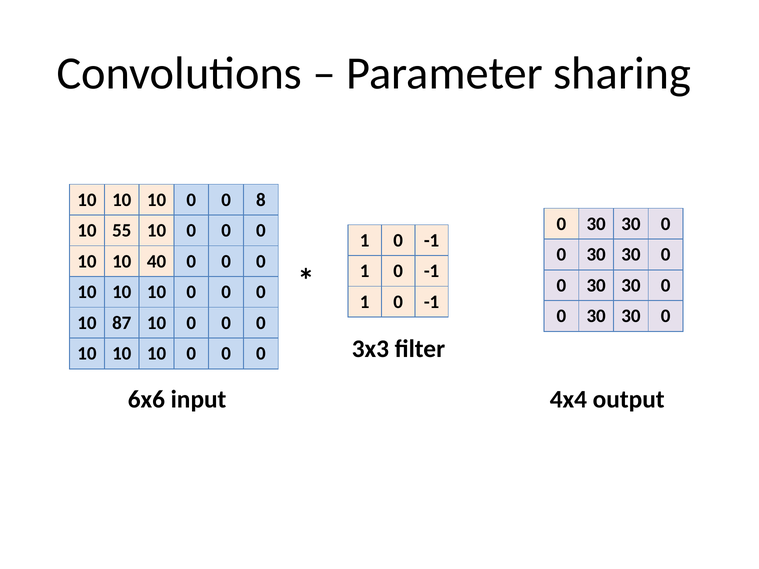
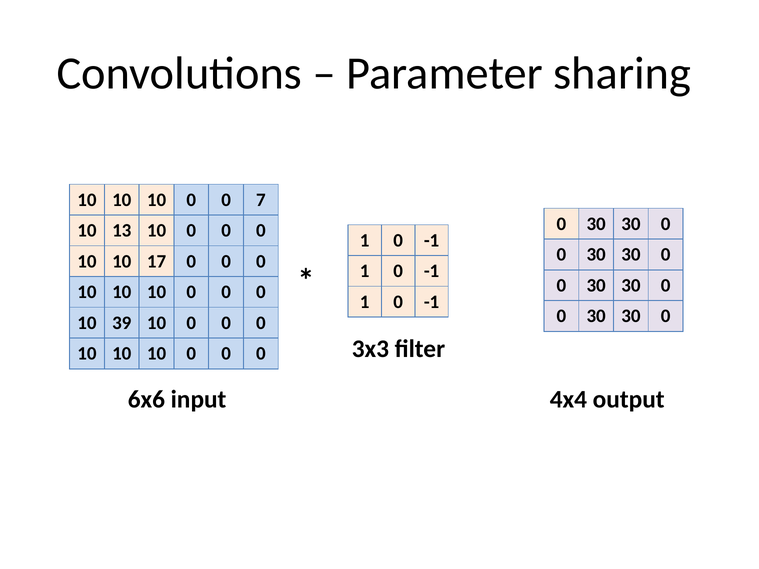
8: 8 -> 7 (261, 200)
55: 55 -> 13 (122, 231)
40: 40 -> 17 (157, 261)
87: 87 -> 39 (122, 323)
